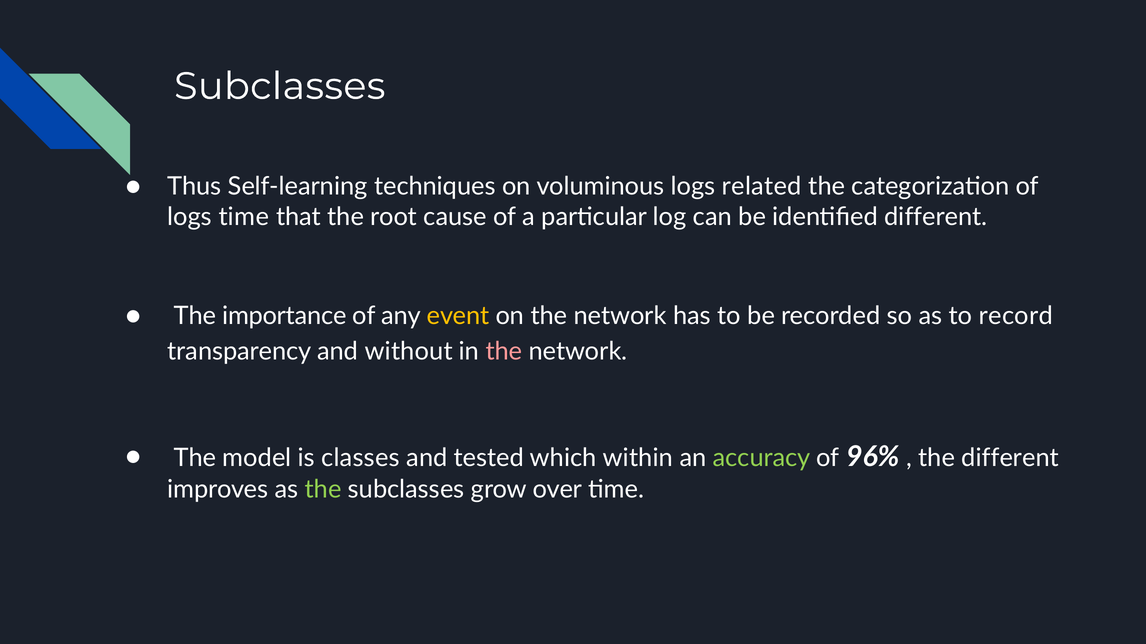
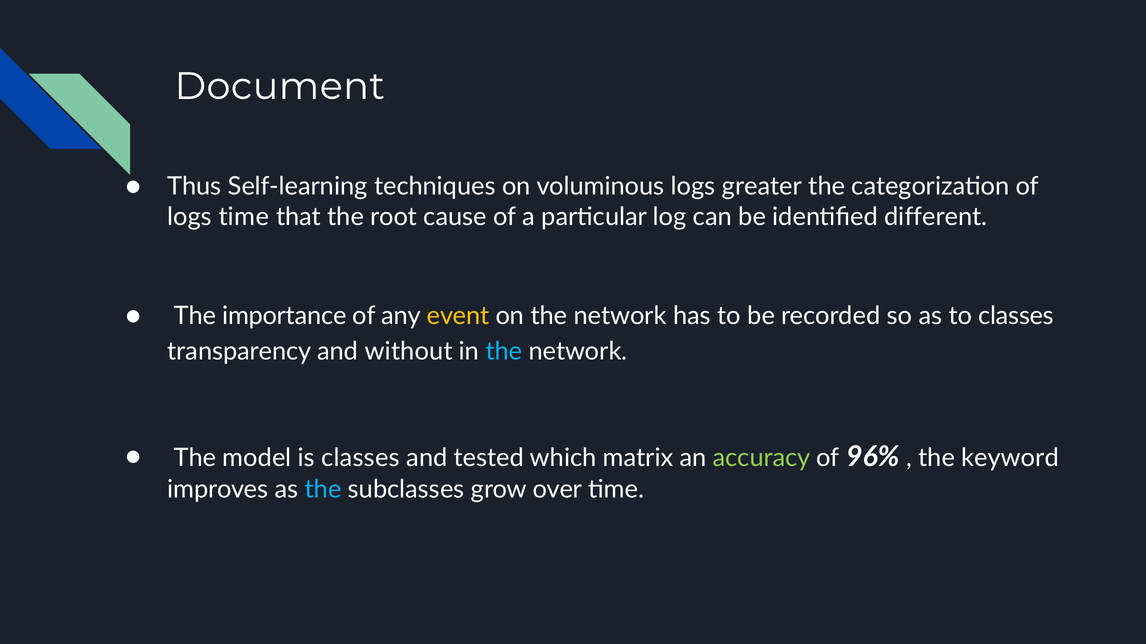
Subclasses: Subclasses -> Document (280, 86)
related: related -> greater (762, 187)
to record: record -> classes (1016, 316)
the colour: pink -> light blue (504, 352)
within: within -> matrix (638, 459)
the different: different -> keyword (1010, 459)
the colour: light green -> light blue (323, 490)
